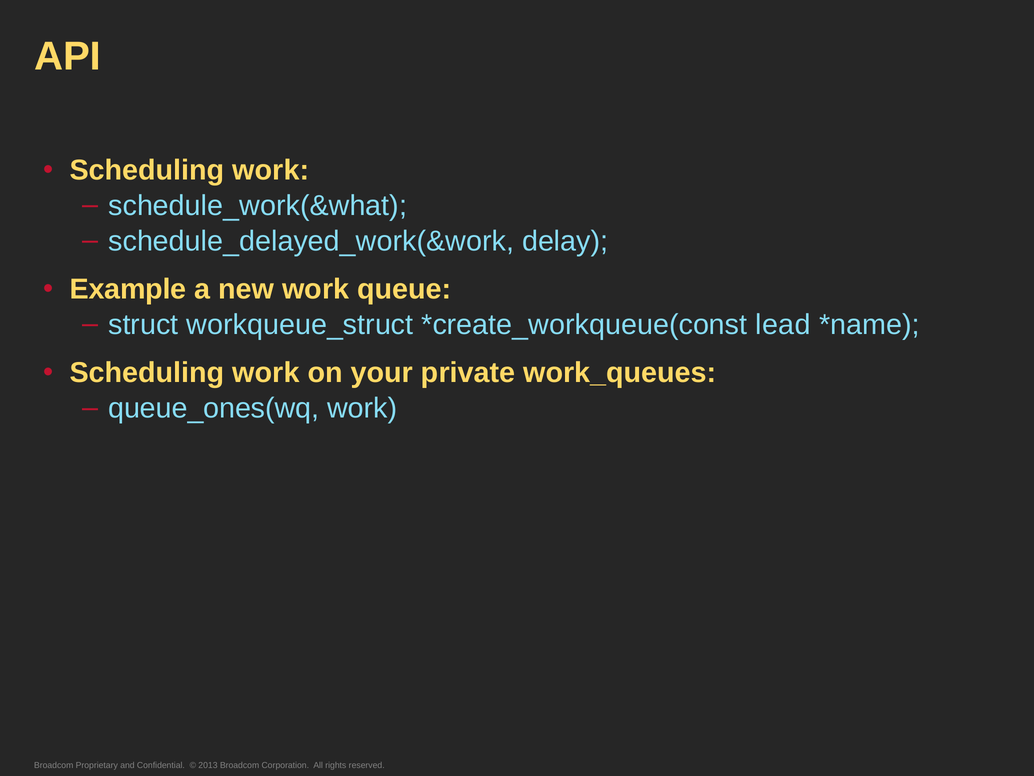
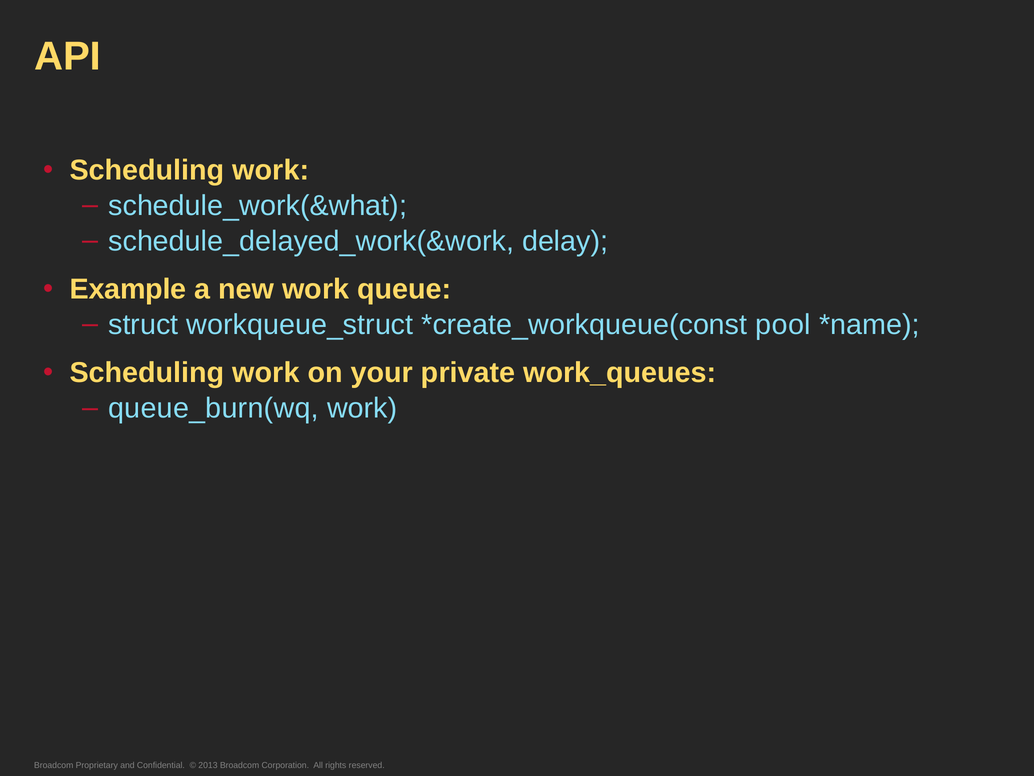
lead: lead -> pool (783, 324)
queue_ones(wq: queue_ones(wq -> queue_burn(wq (214, 408)
